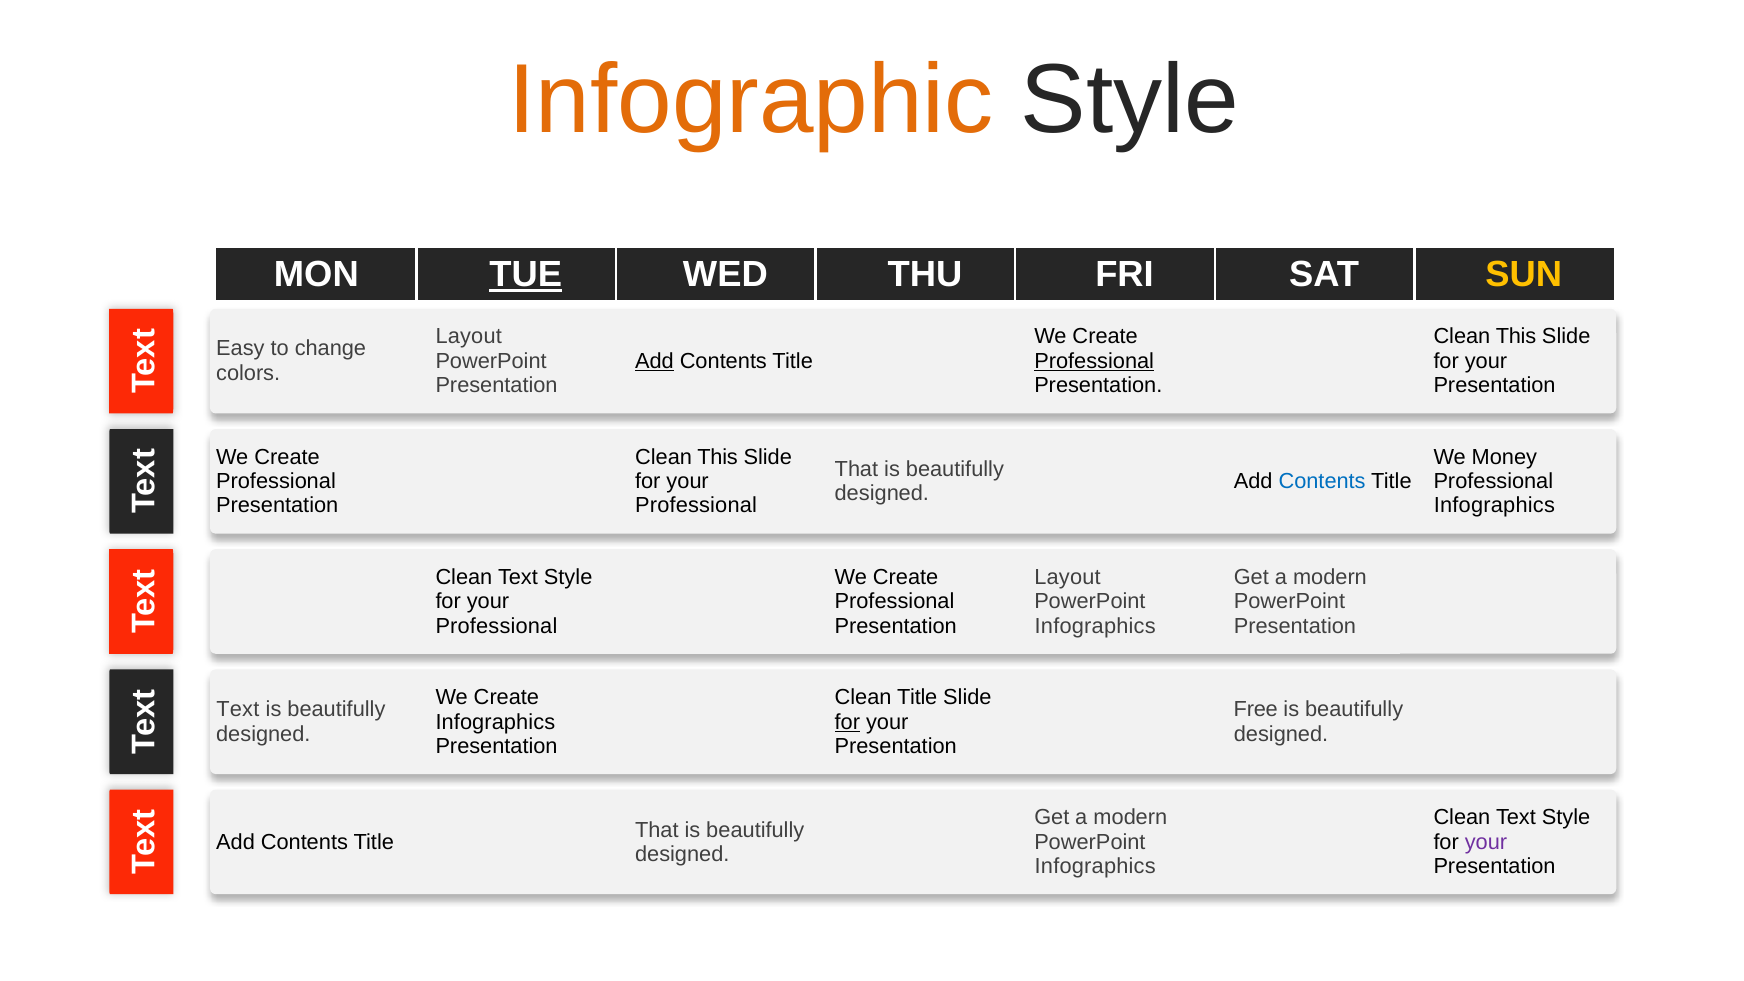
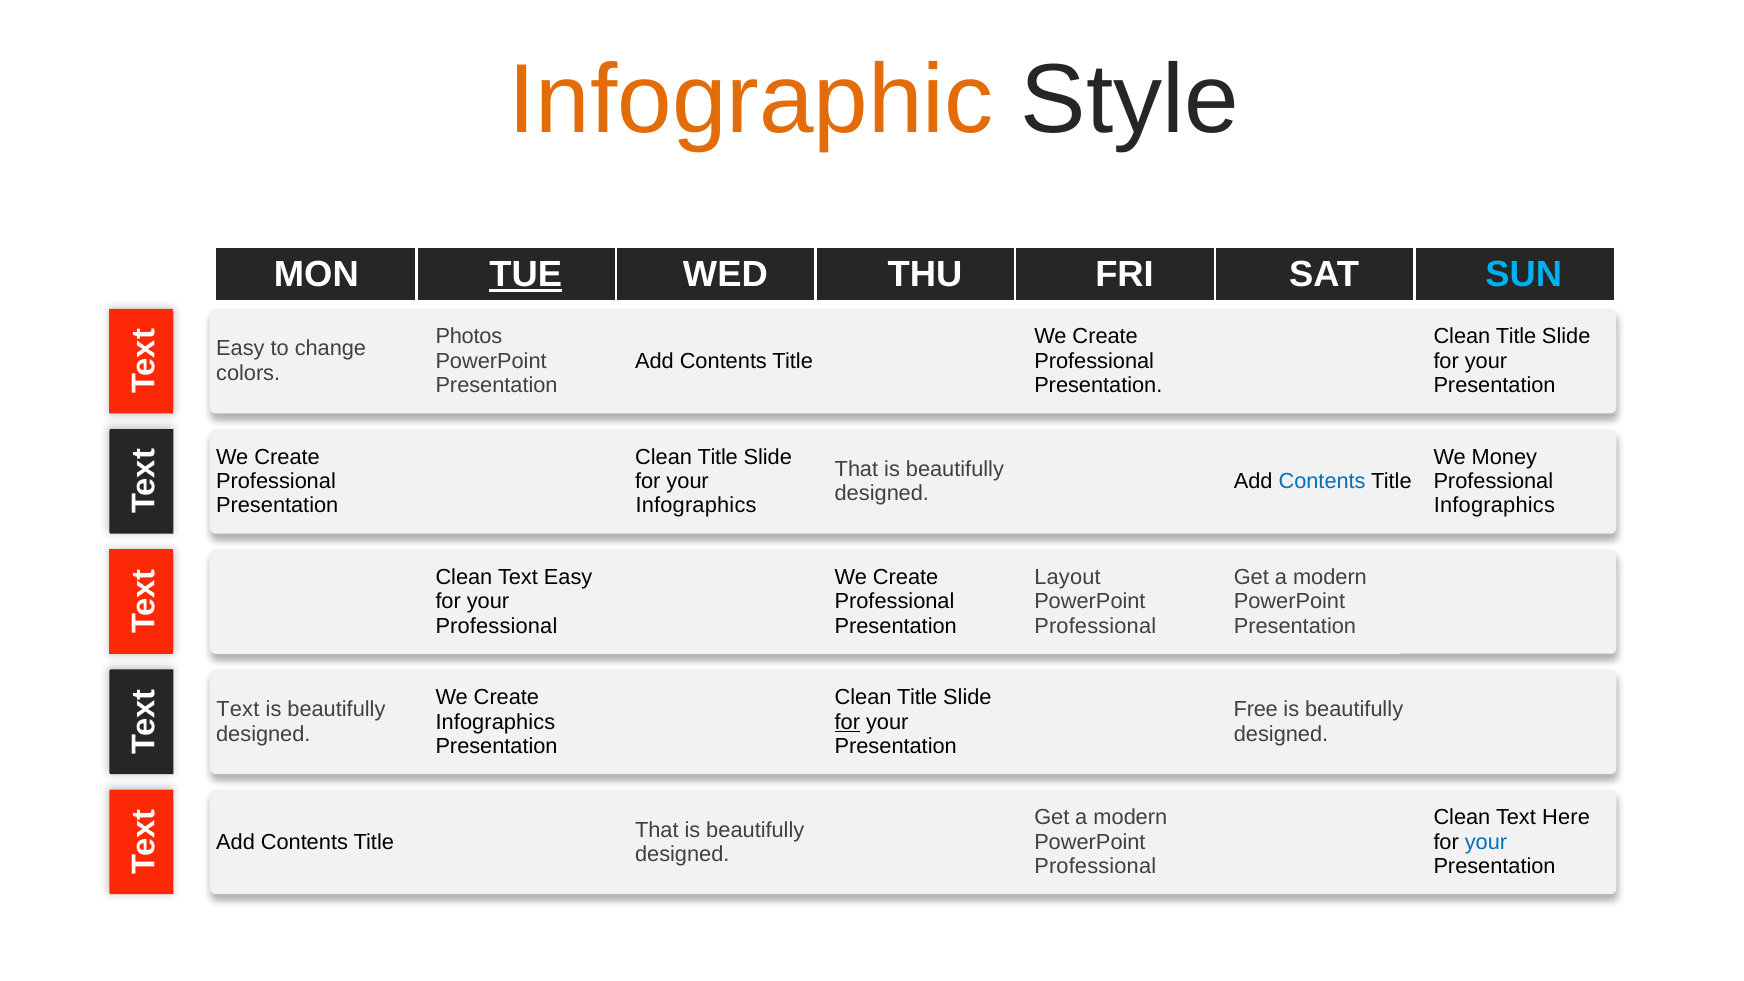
SUN colour: yellow -> light blue (1524, 275)
Layout: Layout -> Photos (469, 337)
This: This -> Title (1516, 337)
Add underline: present -> none (654, 361)
Professional underline: present -> none (1094, 361)
This: This -> Title (718, 457)
Professional: Professional -> Infographics (696, 506)
Style: Style -> Easy (568, 577)
Infographics: Infographics -> Professional (1095, 626)
Style: Style -> Here (1566, 818)
your colour: purple -> blue (1486, 842)
Infographics: Infographics -> Professional (1095, 867)
